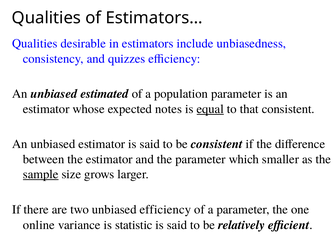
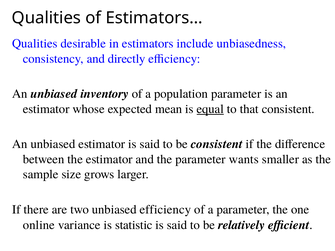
quizzes: quizzes -> directly (127, 59)
estimated: estimated -> inventory (105, 94)
notes: notes -> mean (169, 109)
which: which -> wants (244, 159)
sample underline: present -> none (41, 174)
